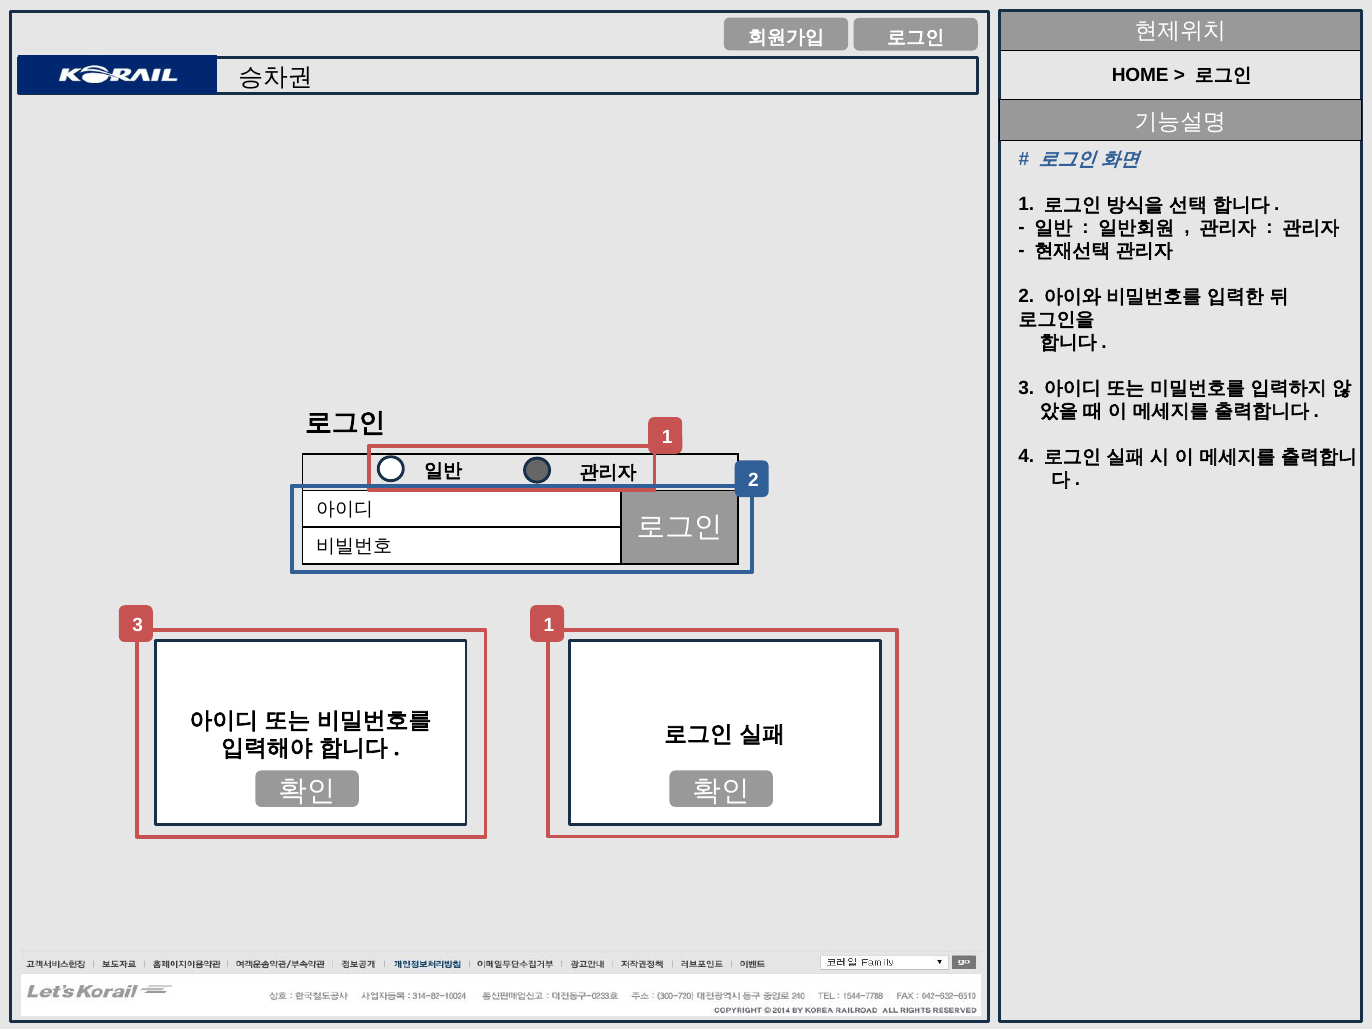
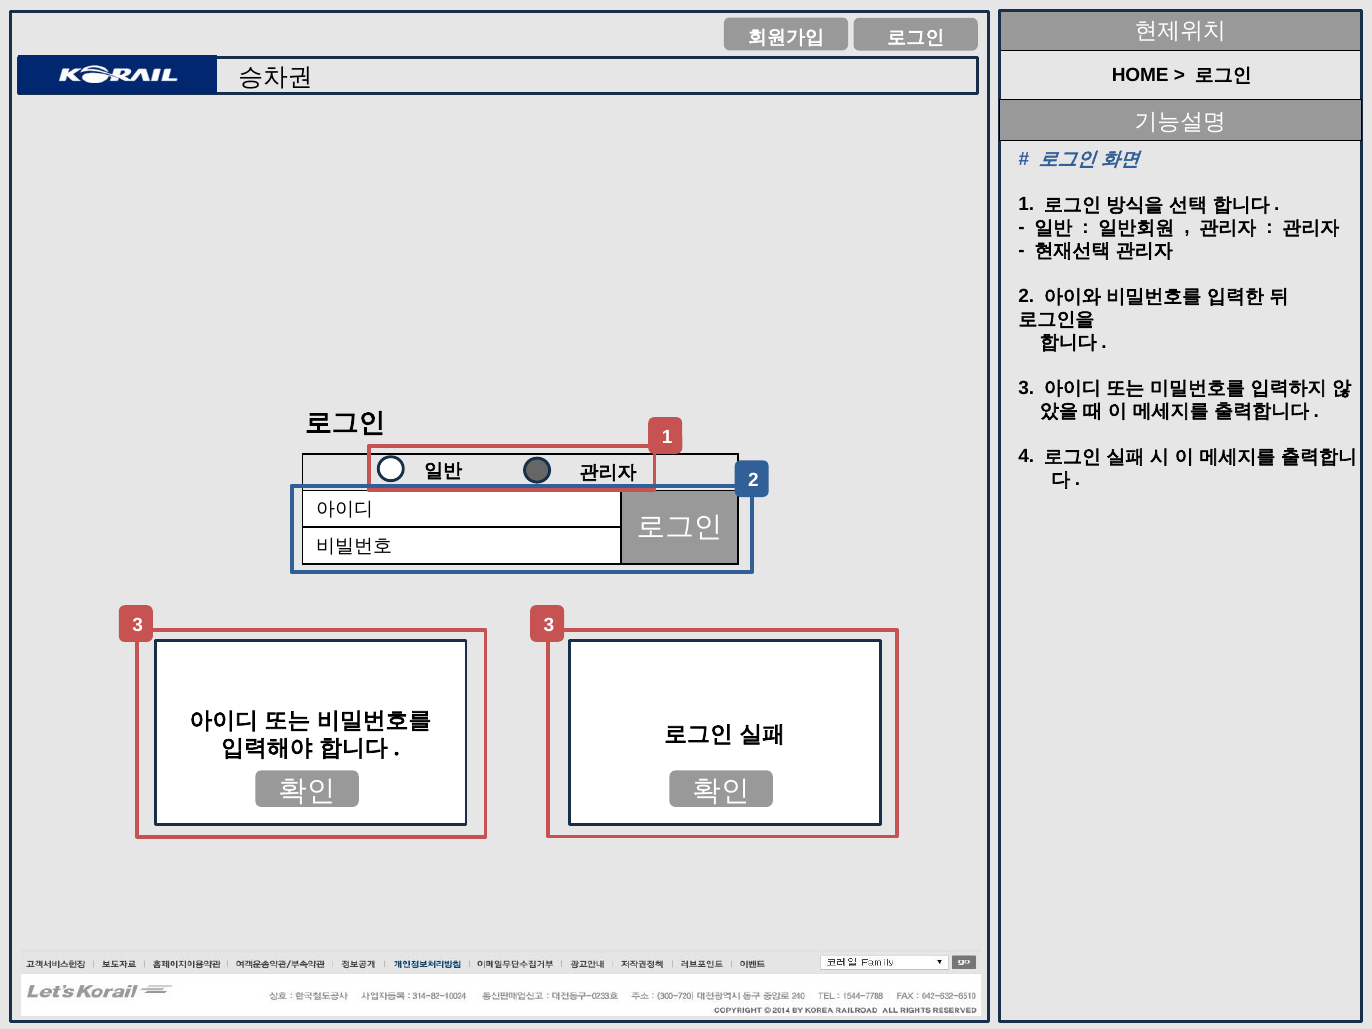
3 1: 1 -> 3 (549, 625)
